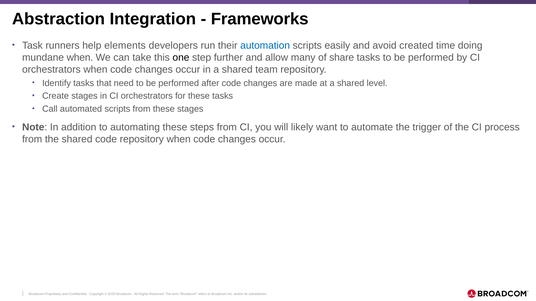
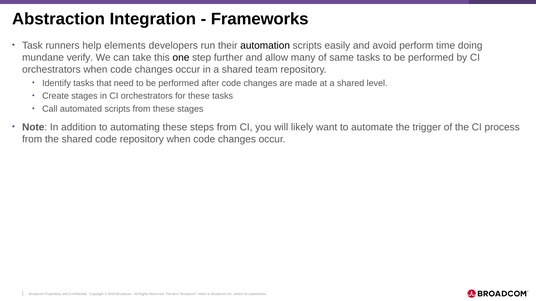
automation colour: blue -> black (265, 46)
created: created -> perform (416, 46)
mundane when: when -> verify (80, 58)
share: share -> same (342, 58)
